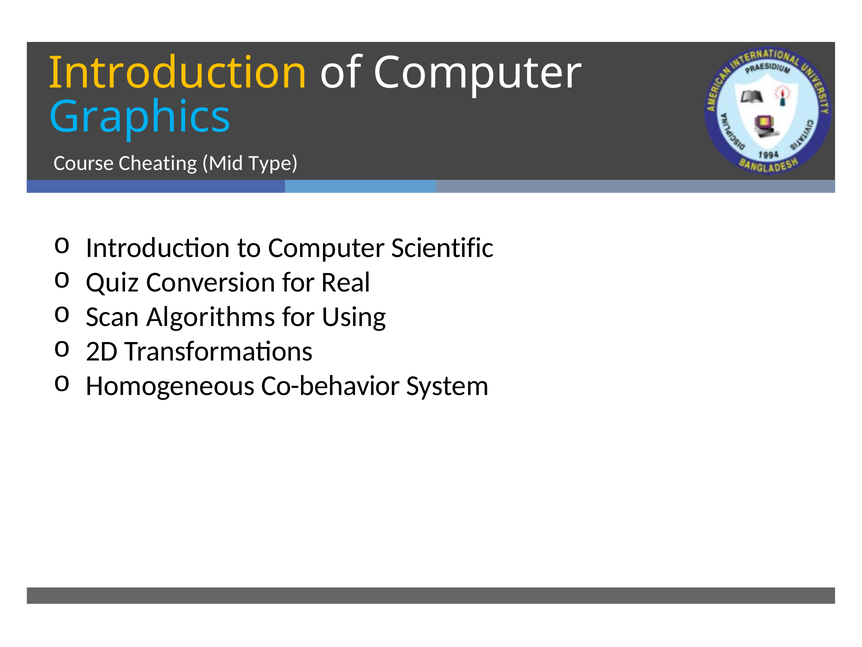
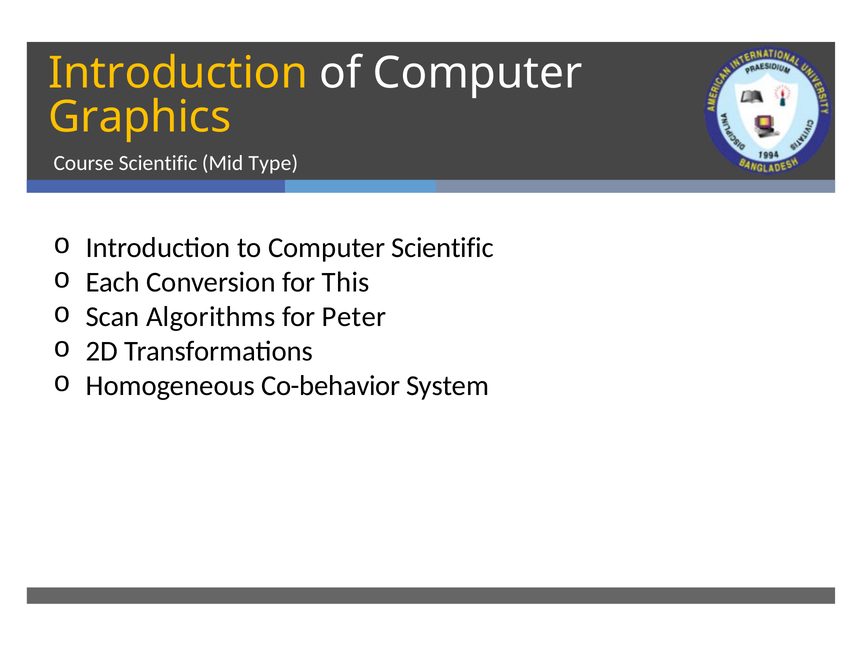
Graphics colour: light blue -> yellow (140, 117)
Course Cheating: Cheating -> Scientific (158, 163)
Quiz: Quiz -> Each (113, 282)
Real: Real -> This (346, 282)
Using: Using -> Peter (354, 317)
